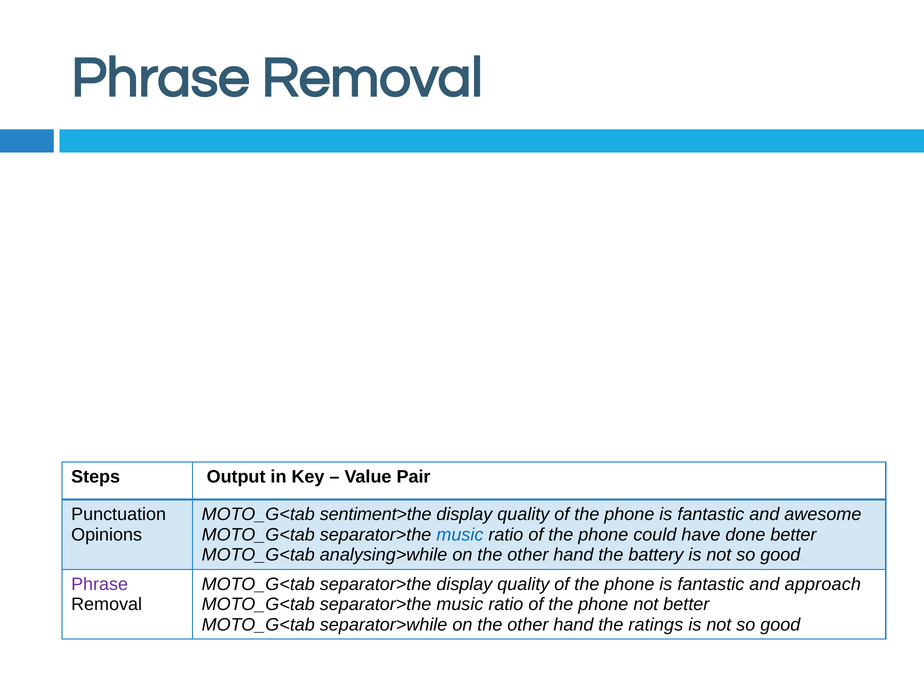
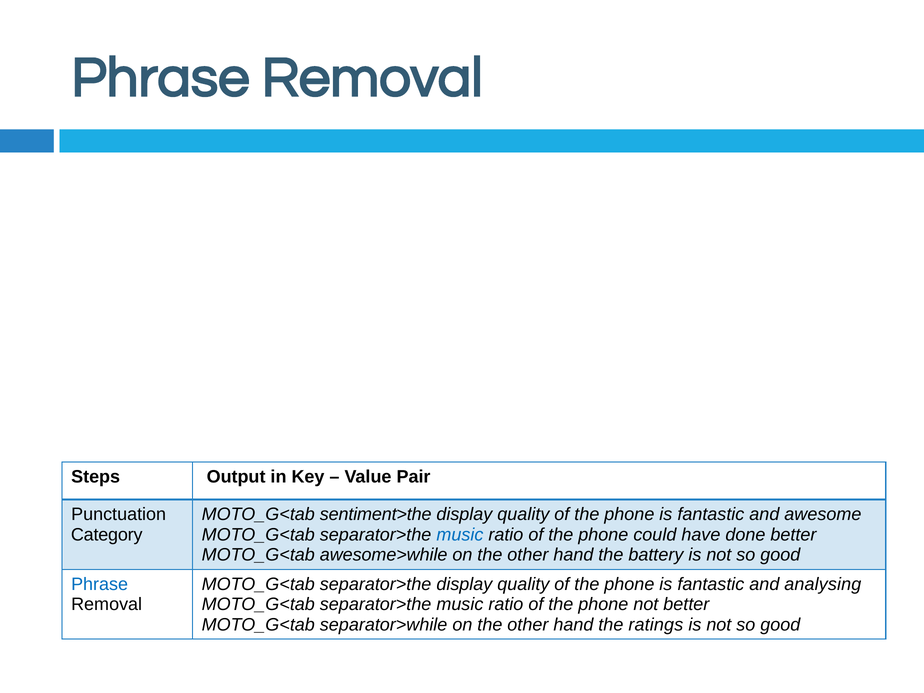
Opinions: Opinions -> Category (107, 535)
analysing>while: analysing>while -> awesome>while (384, 555)
Phrase colour: purple -> blue (100, 584)
approach: approach -> analysing (823, 584)
